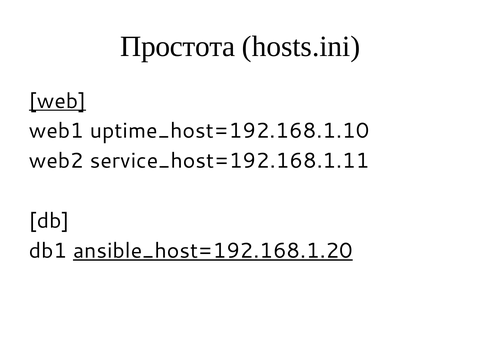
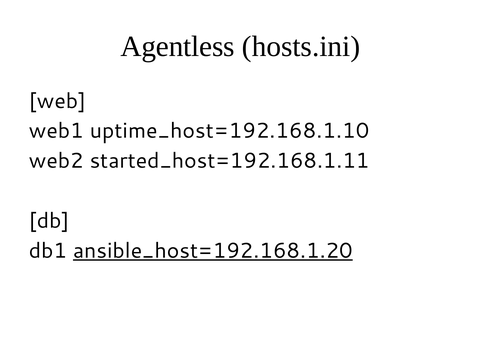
Простота: Простота -> Agentless (178, 47)
web underline: present -> none (57, 101)
service_host=192.168.1.11: service_host=192.168.1.11 -> started_host=192.168.1.11 (230, 161)
